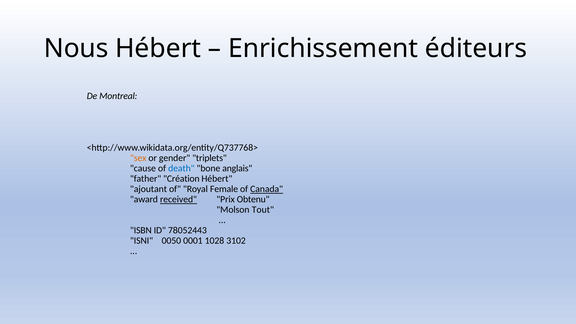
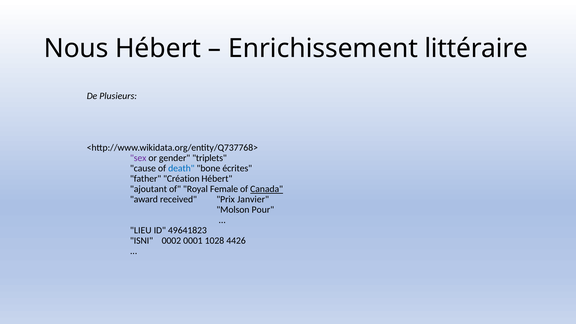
éditeurs: éditeurs -> littéraire (476, 48)
Montreal: Montreal -> Plusieurs (118, 96)
sex colour: orange -> purple (138, 158)
anglais: anglais -> écrites (237, 168)
received underline: present -> none (178, 199)
Obtenu: Obtenu -> Janvier (253, 199)
Tout: Tout -> Pour (263, 210)
ISBN: ISBN -> LIEU (141, 230)
78052443: 78052443 -> 49641823 (187, 230)
0050: 0050 -> 0002 (171, 241)
3102: 3102 -> 4426 (236, 241)
